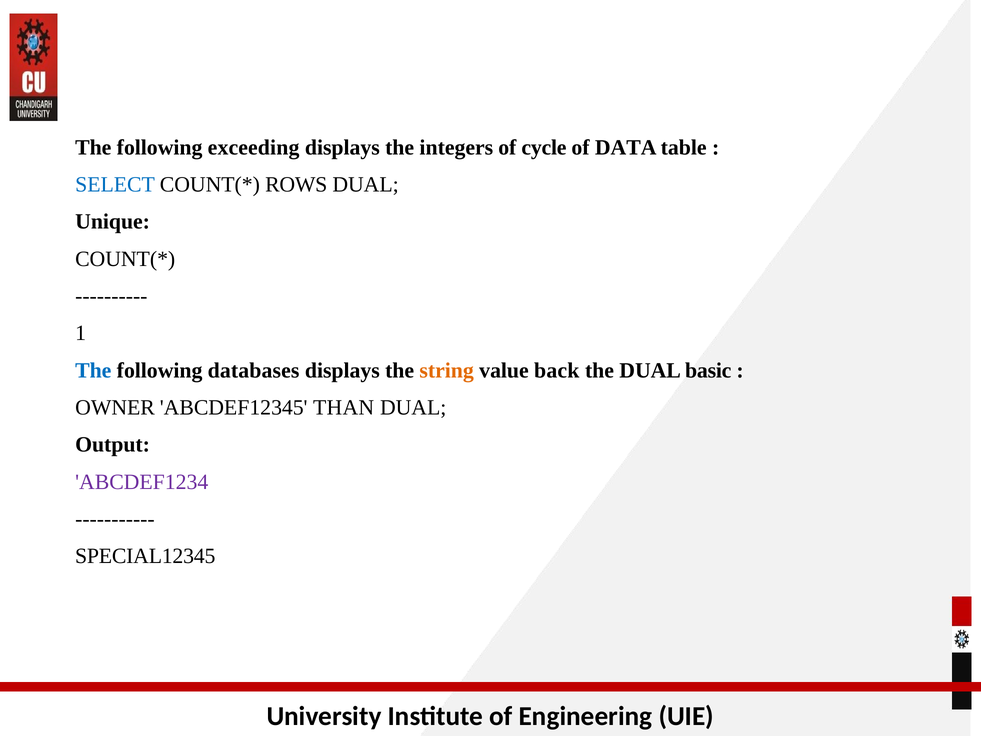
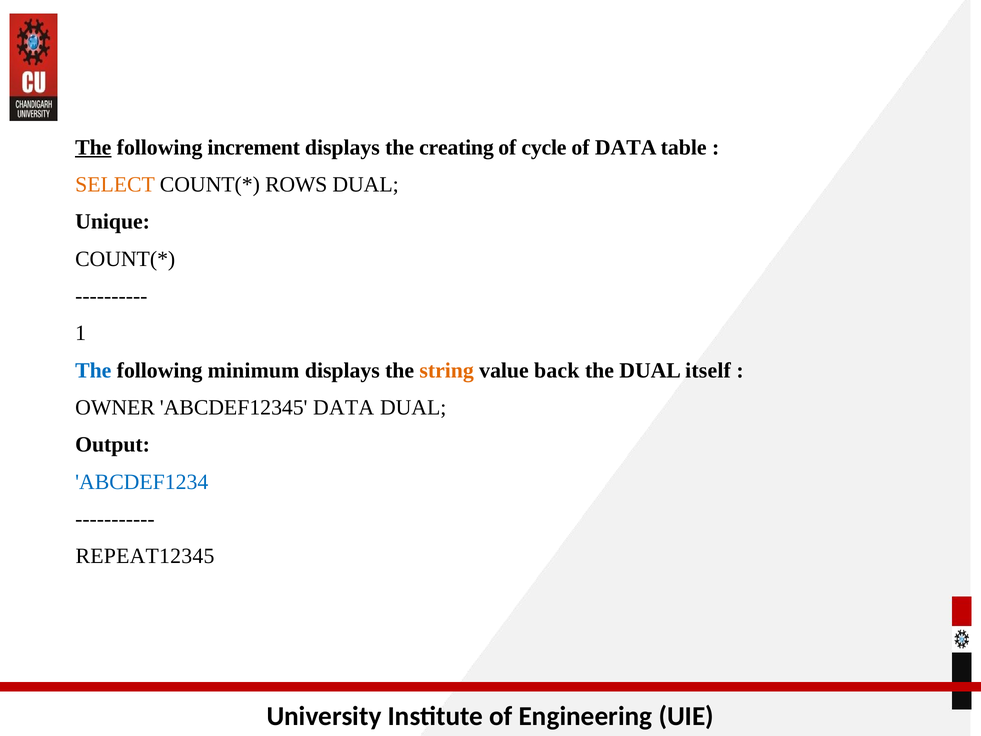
The underline: none -> present (93, 147)
exceeding: exceeding -> increment (254, 147)
integers: integers -> creating (456, 147)
SELECT colour: blue -> orange (115, 184)
databases: databases -> minimum (254, 370)
basic: basic -> itself (708, 370)
ABCDEF12345 THAN: THAN -> DATA (344, 407)
ABCDEF1234 colour: purple -> blue (142, 482)
SPECIAL12345: SPECIAL12345 -> REPEAT12345 (145, 556)
